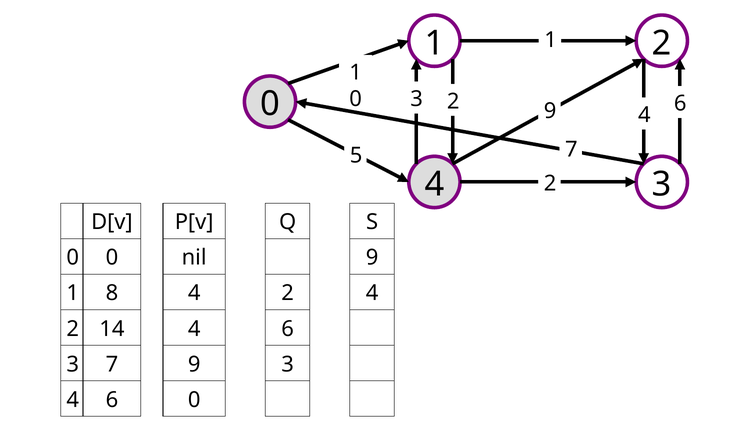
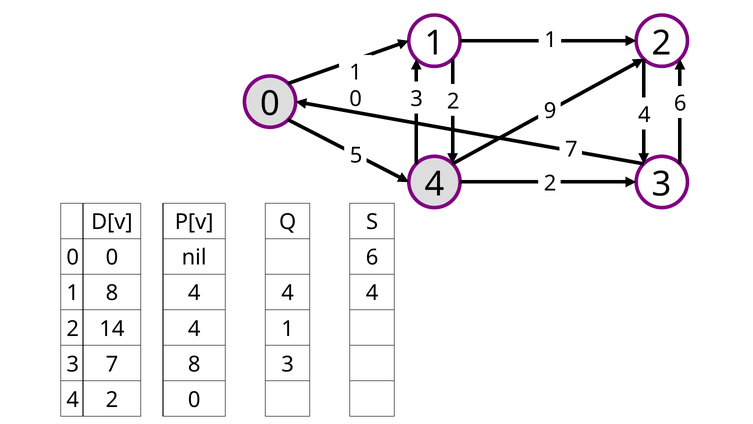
nil 9: 9 -> 6 (372, 257)
8 4 2: 2 -> 4 (288, 293)
14 4 6: 6 -> 1 (288, 328)
7 9: 9 -> 8 (194, 364)
6: 6 -> 2 (112, 399)
